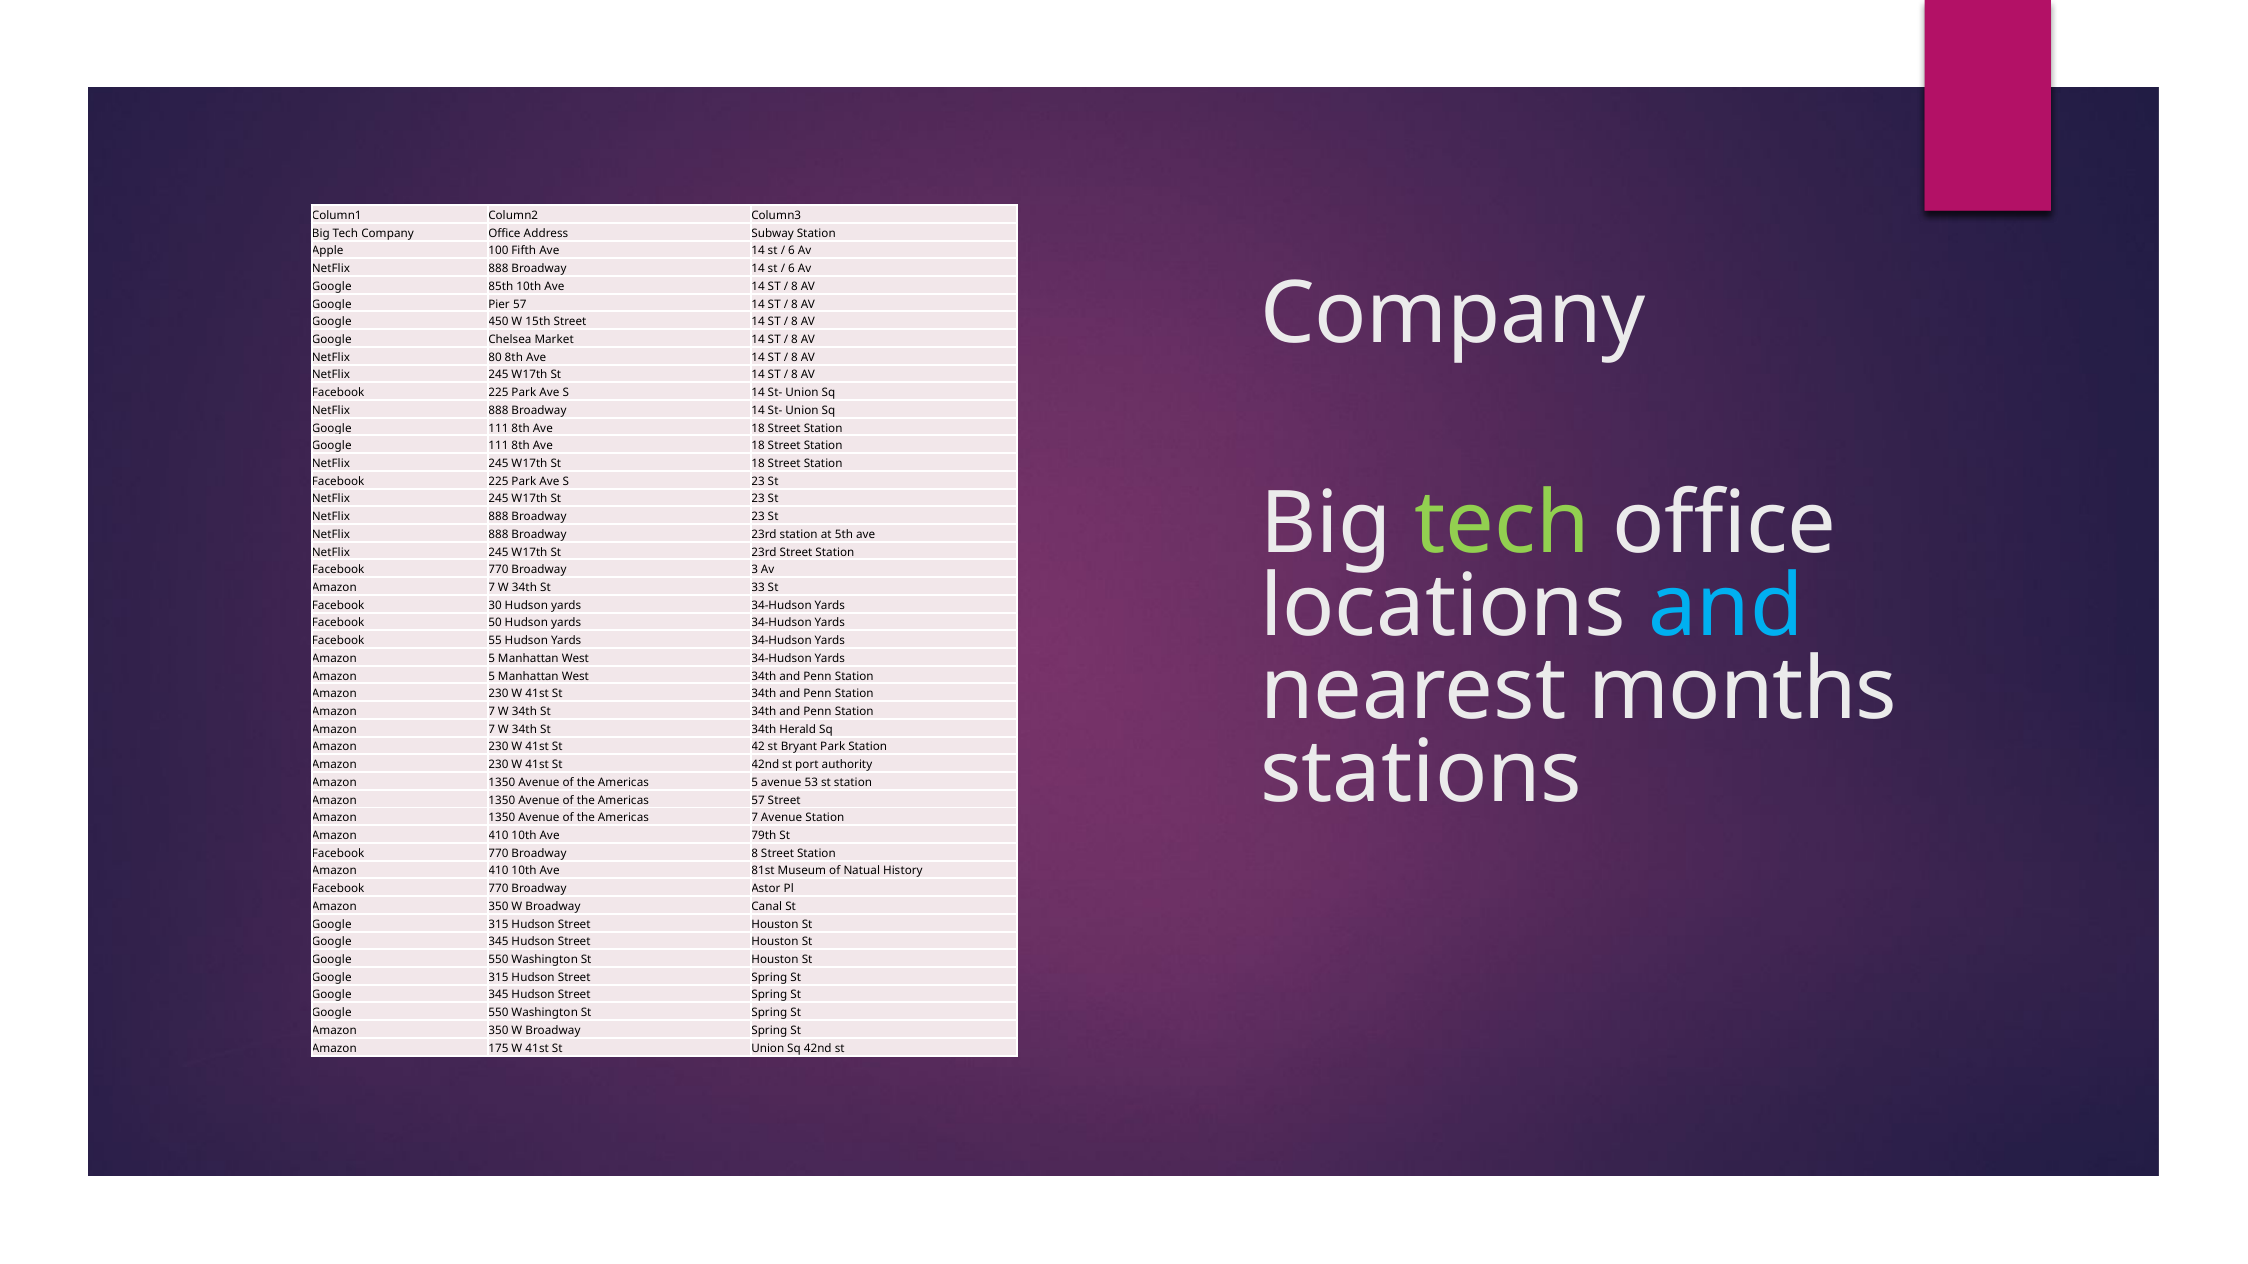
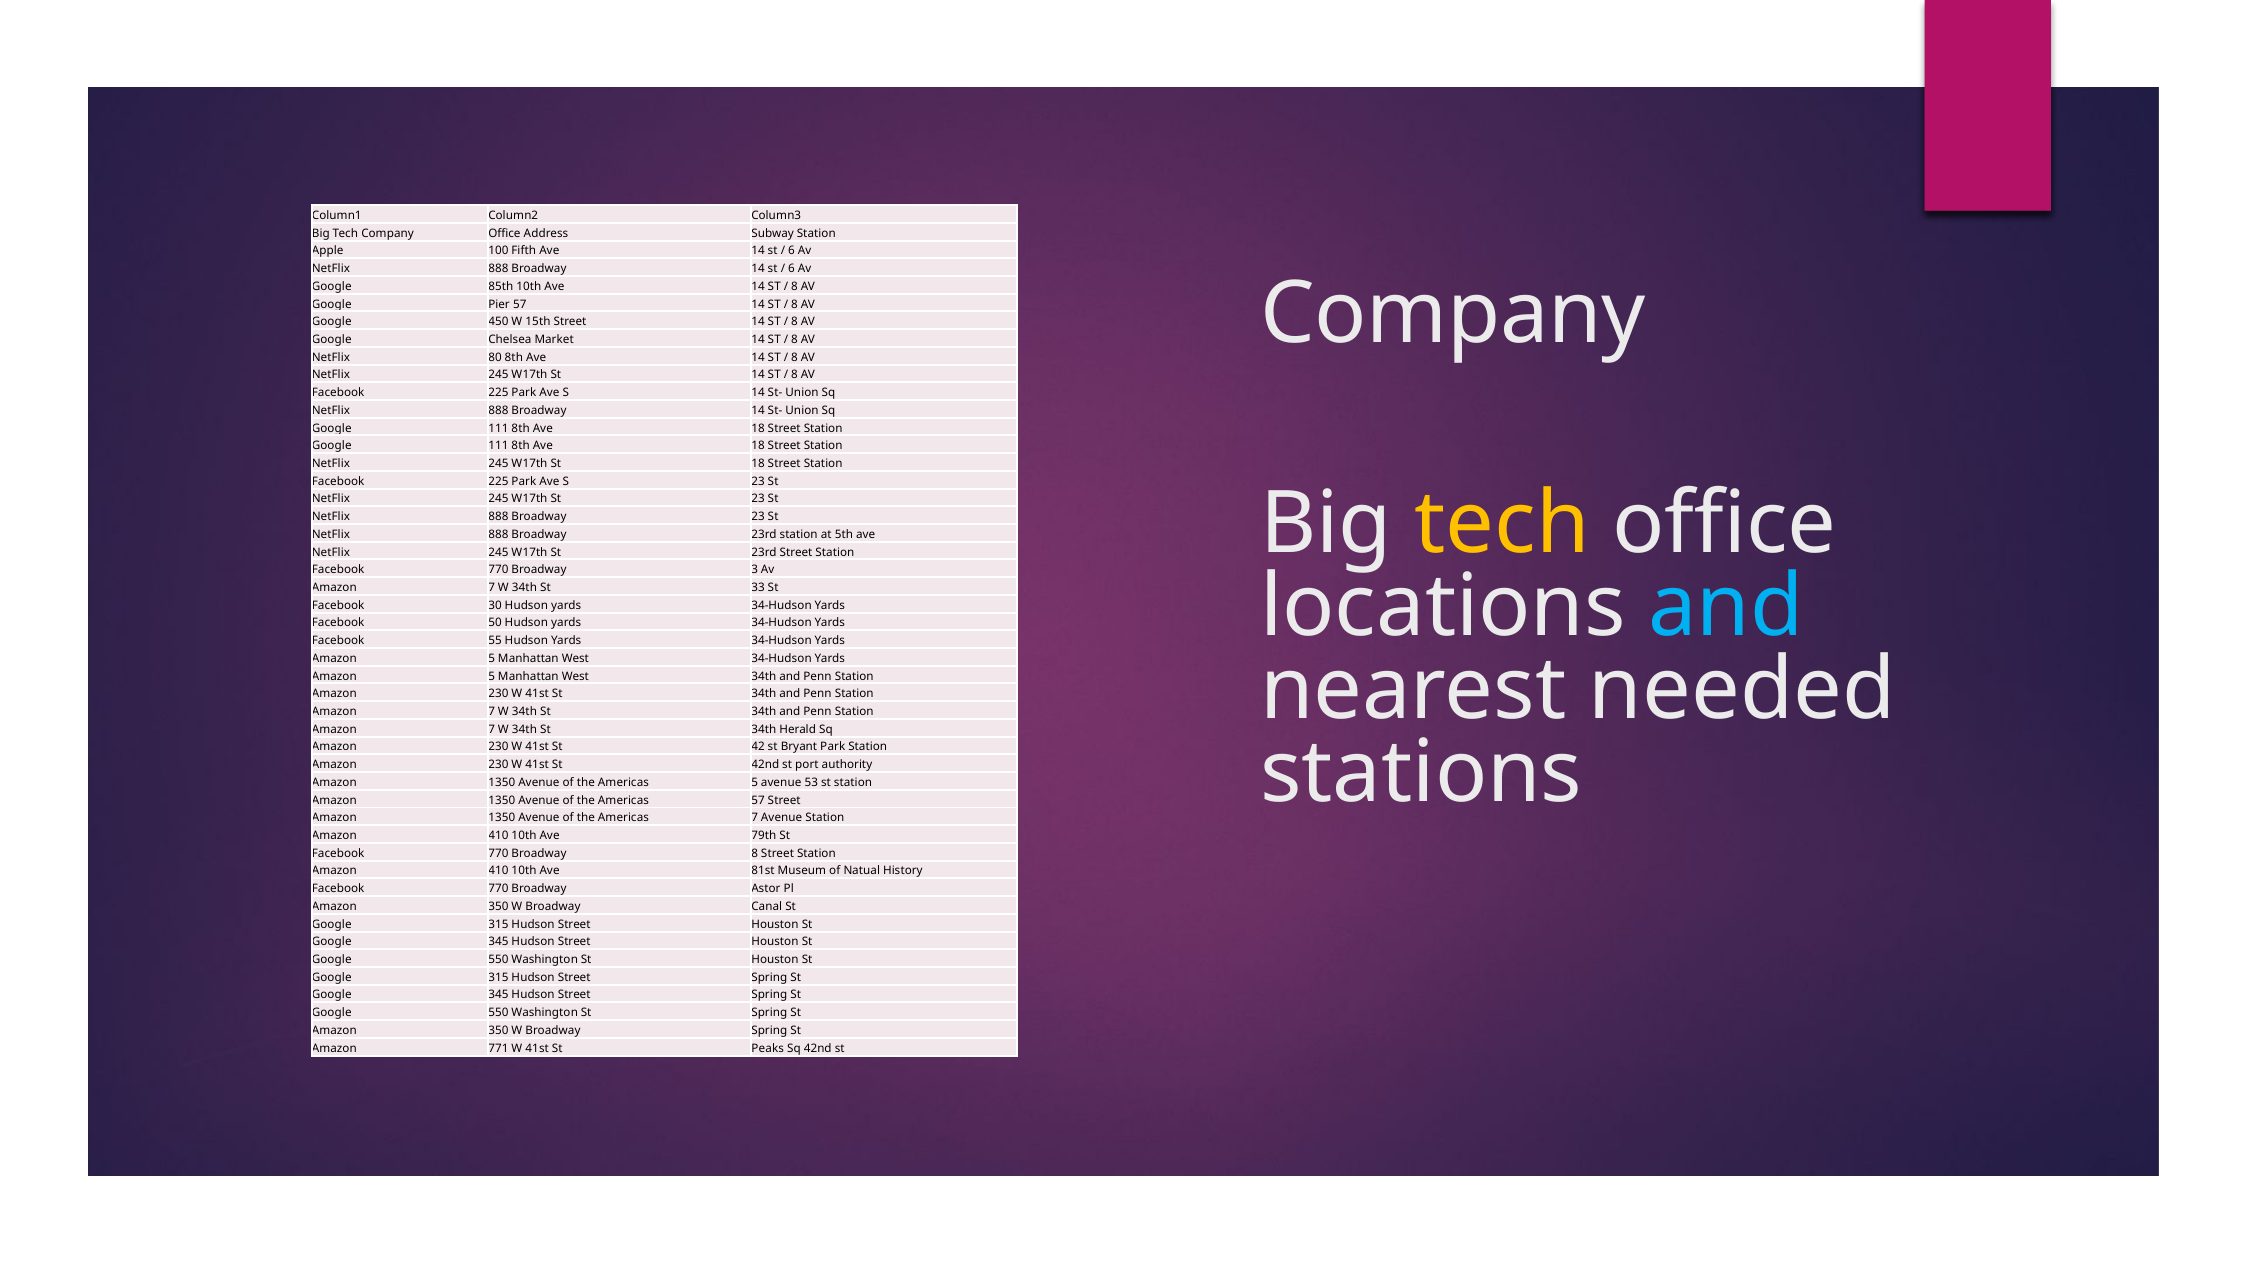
tech colour: light green -> yellow (1502, 524)
months: months -> needed (1743, 690)
175: 175 -> 771 (498, 1049)
St Union: Union -> Peaks (768, 1049)
